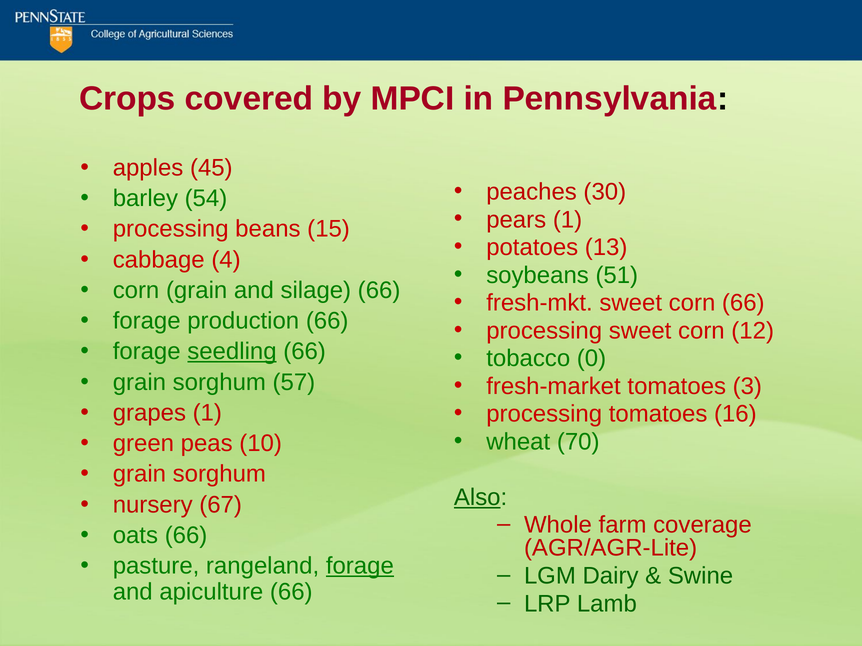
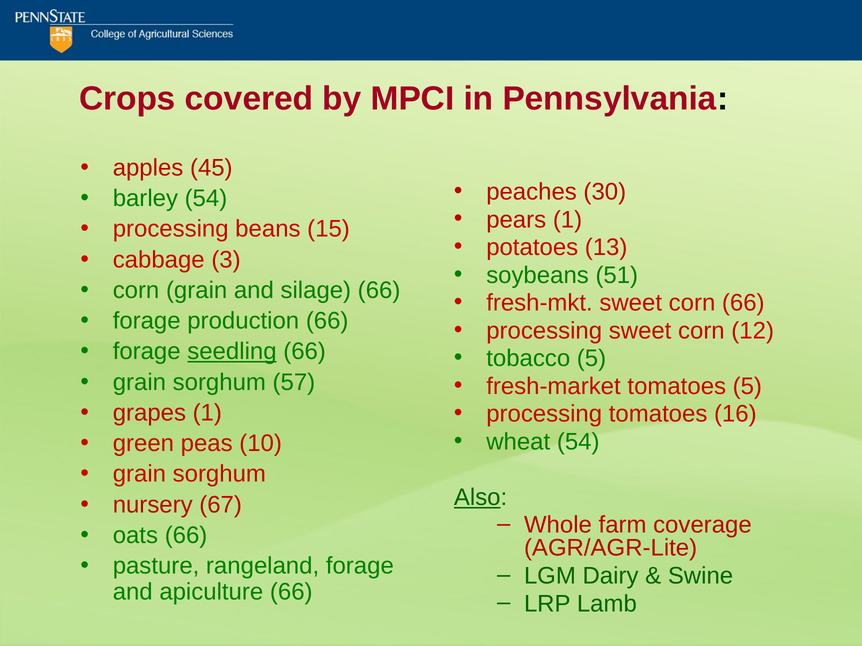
4: 4 -> 3 (226, 260)
tobacco 0: 0 -> 5 (591, 359)
tomatoes 3: 3 -> 5 (747, 387)
wheat 70: 70 -> 54 (578, 442)
forage underline: present -> none (360, 566)
